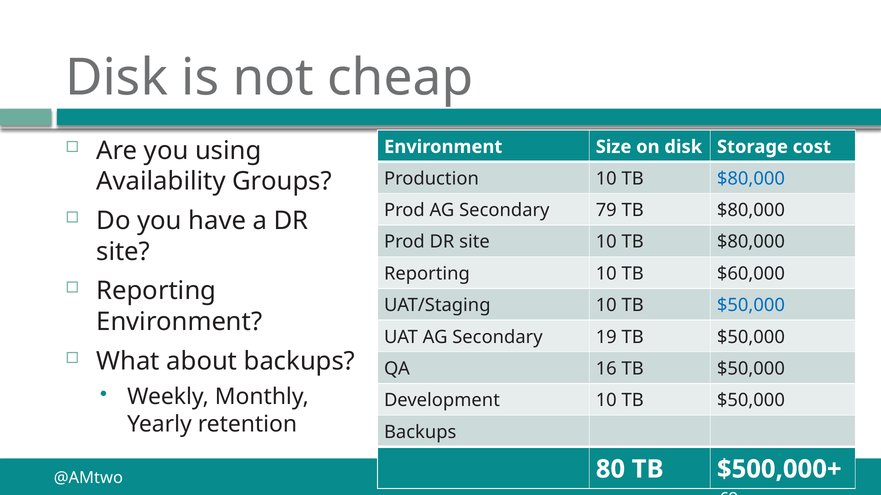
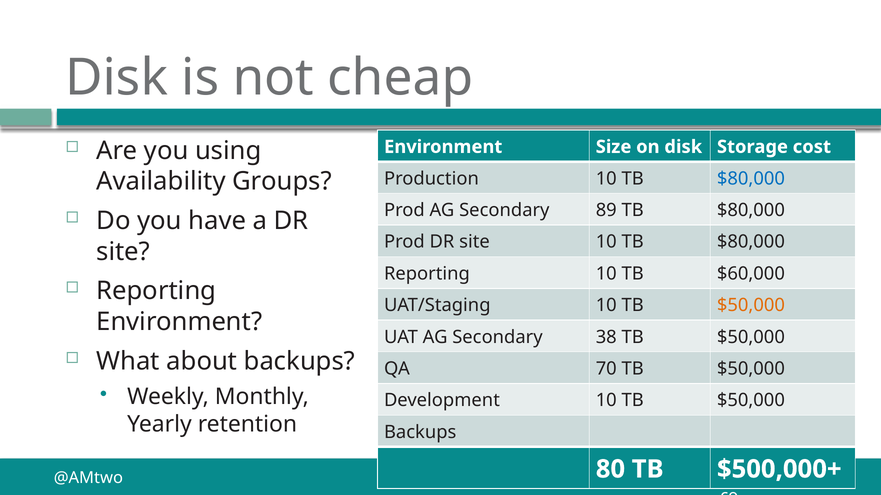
79: 79 -> 89 (606, 210)
$50,000 colour: blue -> orange (751, 306)
19: 19 -> 38 (606, 337)
16: 16 -> 70 (606, 369)
